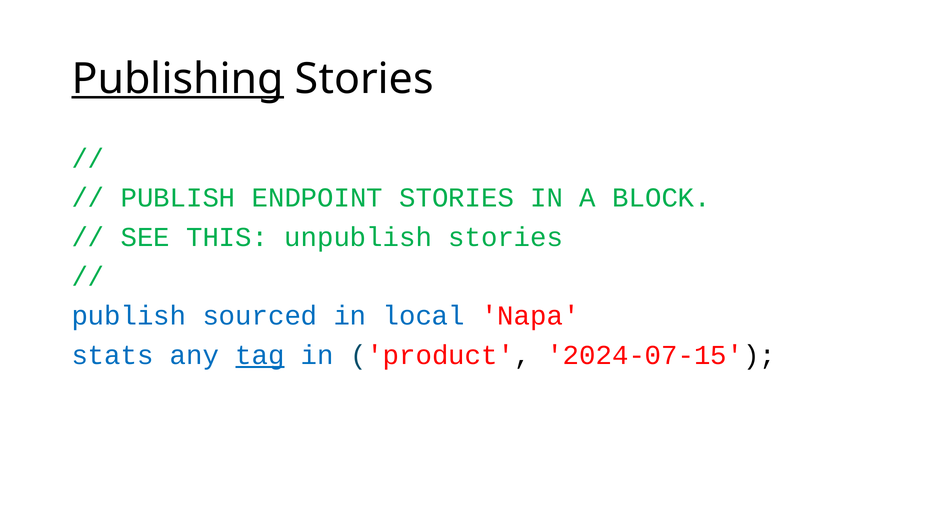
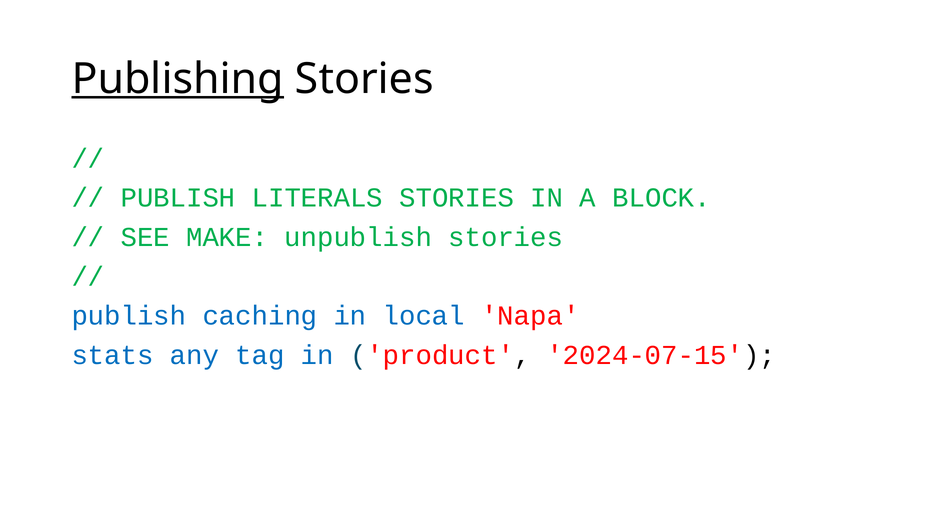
ENDPOINT: ENDPOINT -> LITERALS (317, 198)
THIS: THIS -> MAKE (227, 237)
sourced: sourced -> caching (260, 316)
tag underline: present -> none (260, 355)
